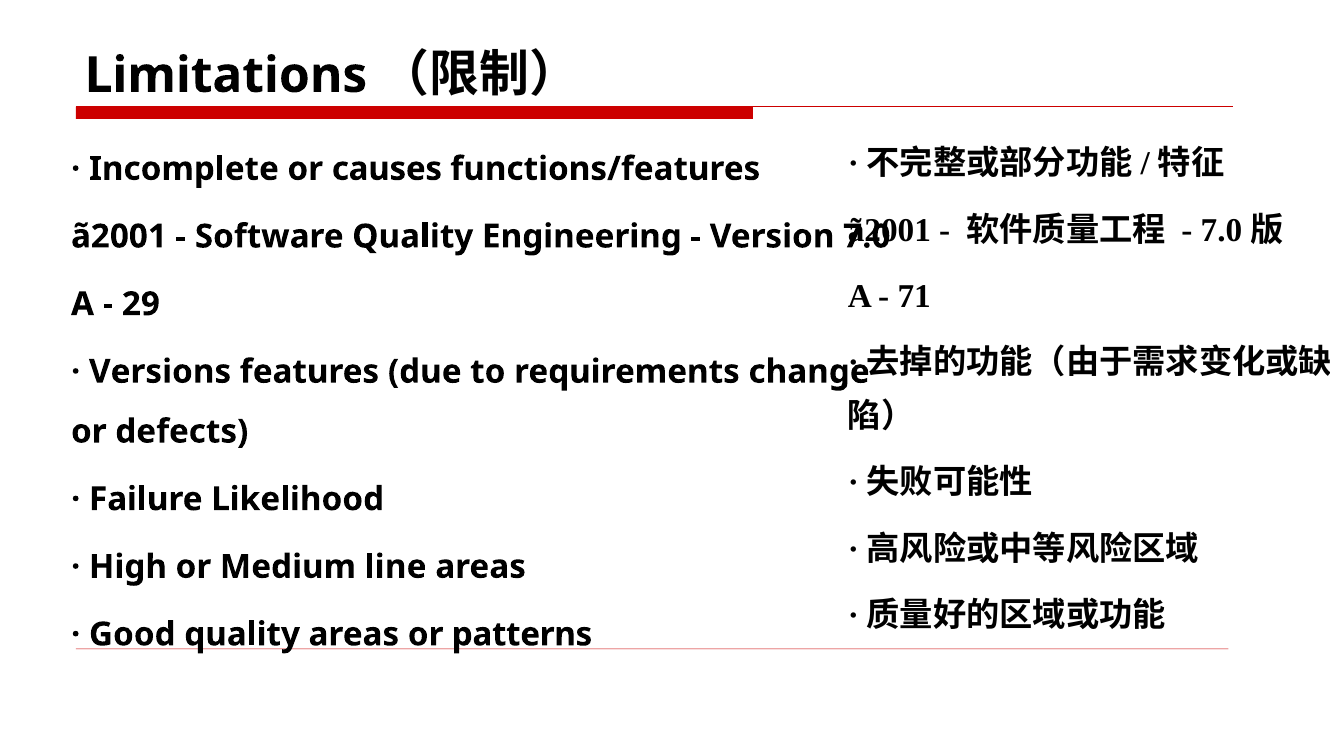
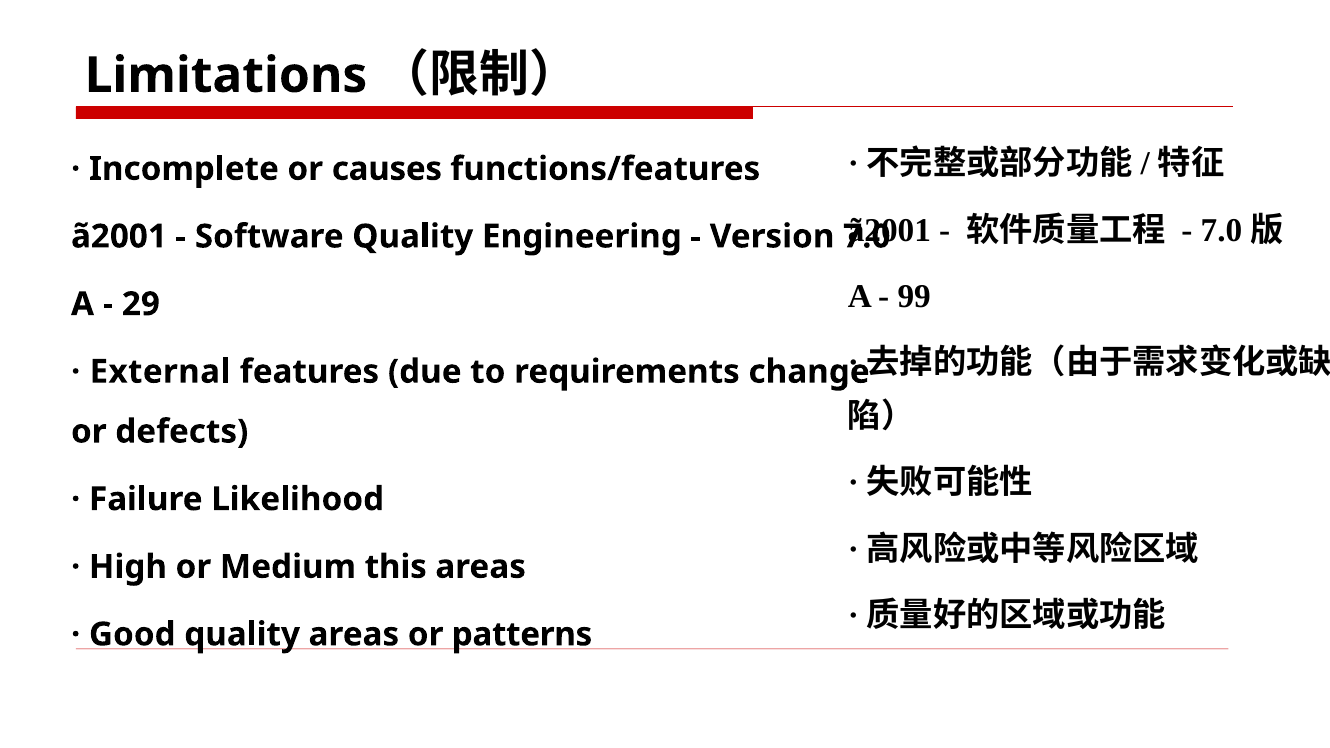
71: 71 -> 99 (914, 296)
Versions: Versions -> External (160, 372)
line: line -> this (396, 567)
